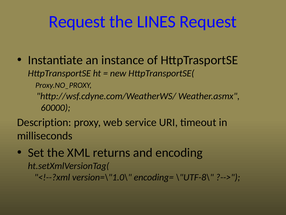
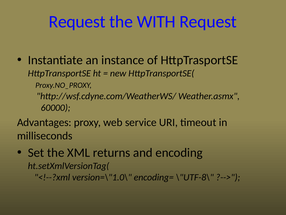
LINES: LINES -> WITH (156, 22)
Description: Description -> Advantages (44, 122)
